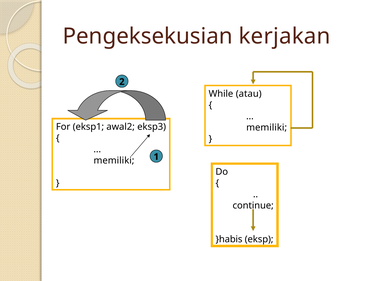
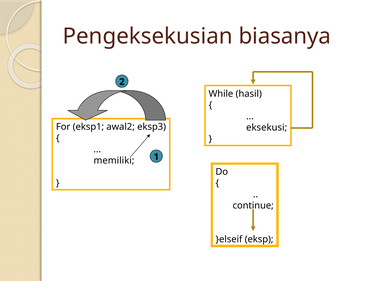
kerjakan: kerjakan -> biasanya (285, 36)
atau: atau -> hasil (249, 94)
memiliki: memiliki -> eksekusi (267, 128)
}habis: }habis -> }elseif (229, 239)
